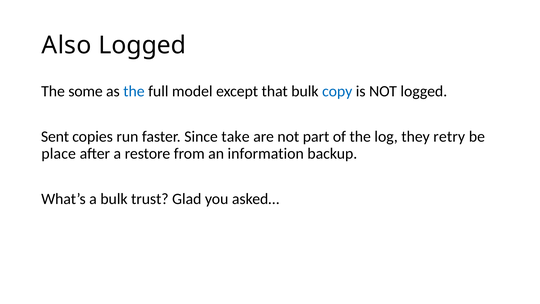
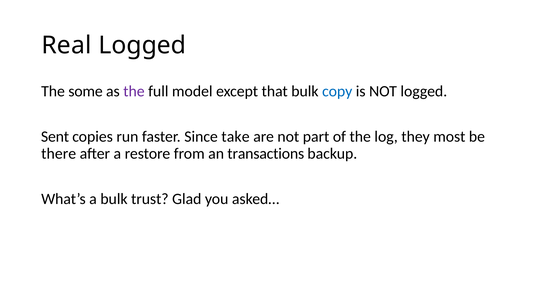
Also: Also -> Real (67, 45)
the colour: blue -> purple (134, 91)
retry: retry -> most (449, 137)
place: place -> there (59, 154)
information: information -> transactions (266, 154)
